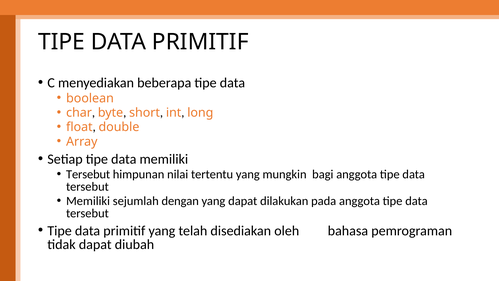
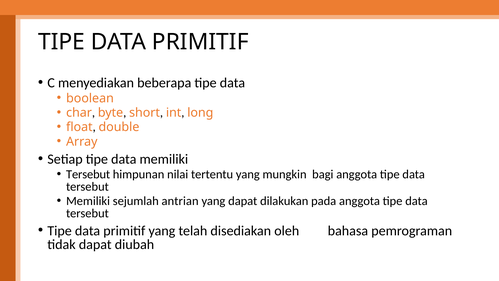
dengan: dengan -> antrian (180, 201)
